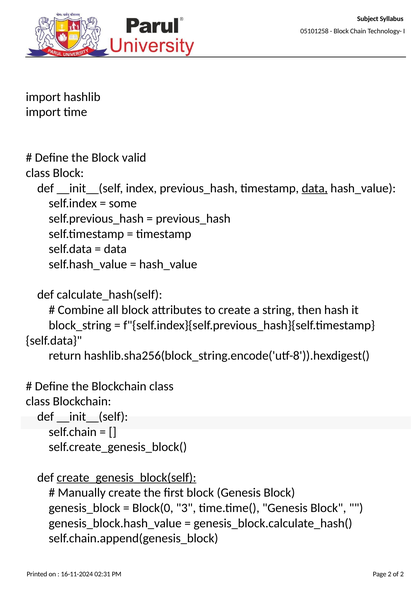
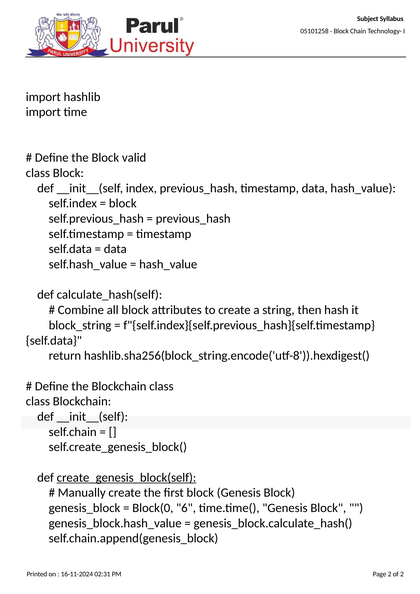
data underline: present -> none (315, 188)
some: some -> block (123, 203)
3: 3 -> 6 (186, 508)
